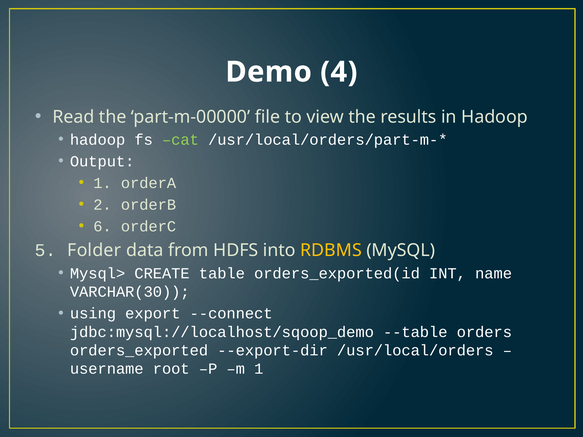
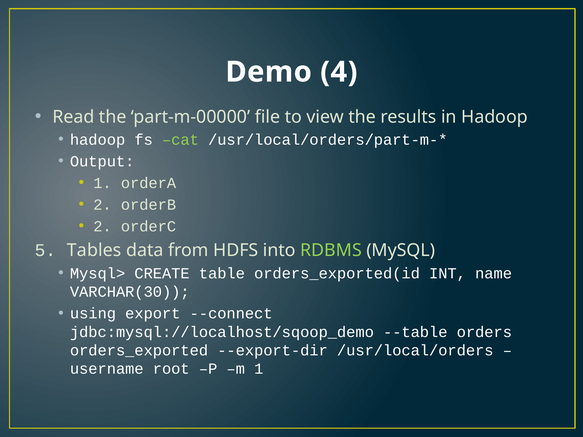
6: 6 -> 2 (102, 227)
Folder: Folder -> Tables (94, 251)
RDBMS colour: yellow -> light green (331, 251)
